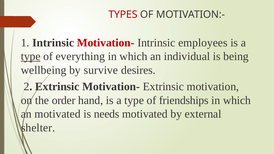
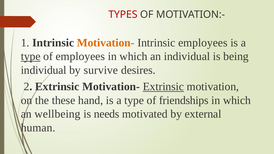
Motivation- colour: red -> orange (106, 43)
of everything: everything -> employees (80, 56)
wellbeing: wellbeing -> individual (44, 70)
Extrinsic underline: none -> present (163, 87)
order: order -> these (64, 100)
an motivated: motivated -> wellbeing (58, 114)
shelter: shelter -> human (38, 128)
